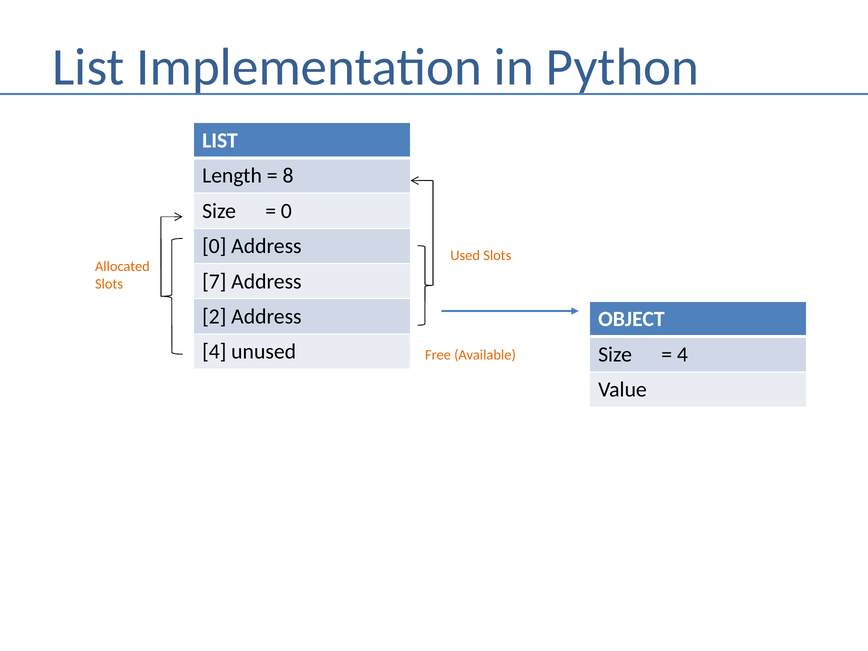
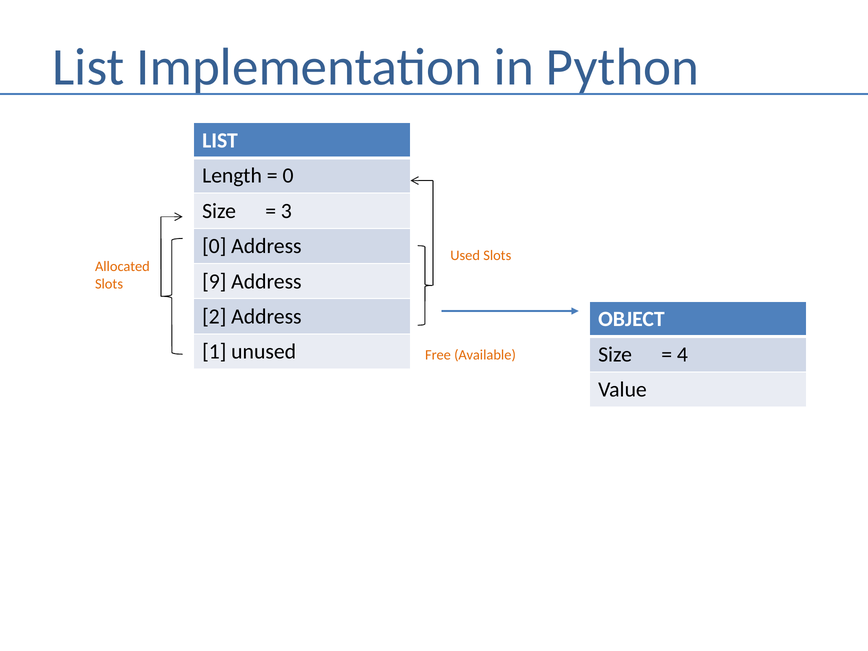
8: 8 -> 0 (288, 176)
0: 0 -> 3 (286, 211)
7: 7 -> 9 (214, 281)
4: 4 -> 1 (214, 352)
